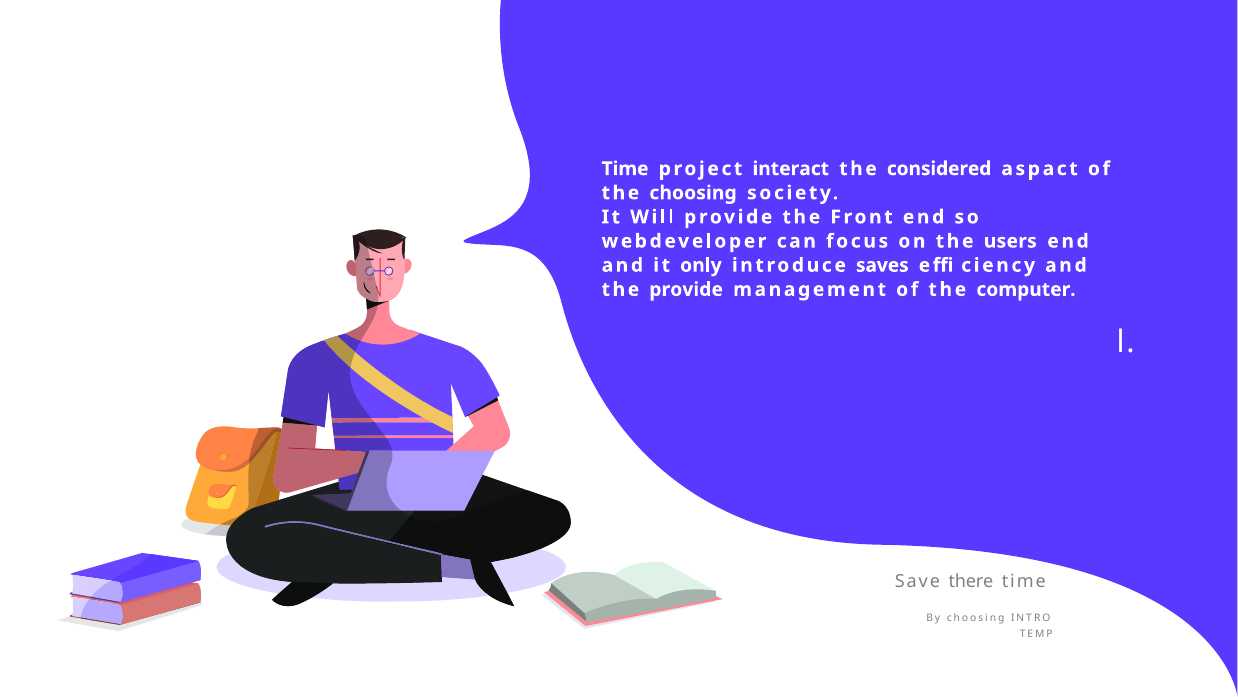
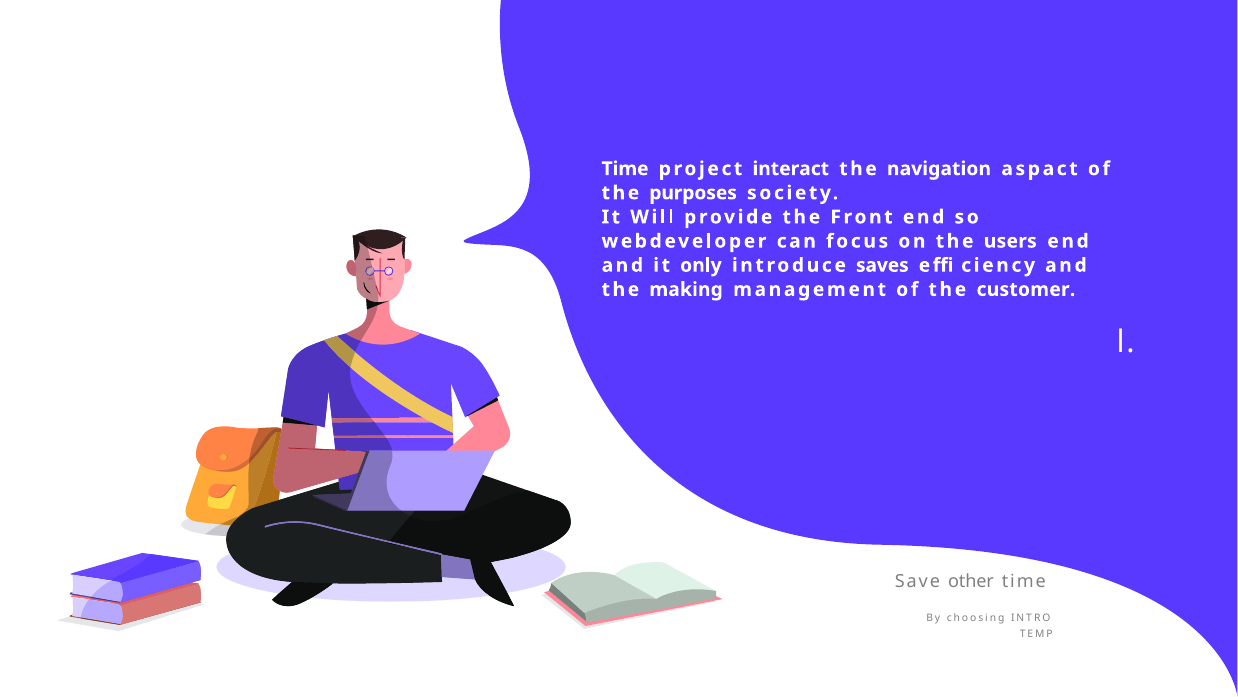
considered: considered -> navigation (939, 169)
the choosing: choosing -> purposes (693, 193)
the provide: provide -> making (686, 289)
computer: computer -> customer (1026, 289)
there: there -> other (971, 581)
